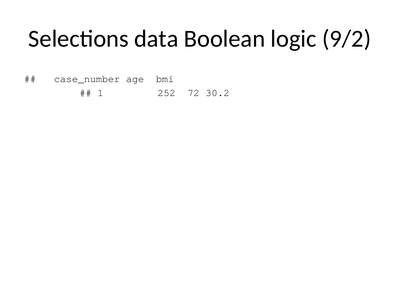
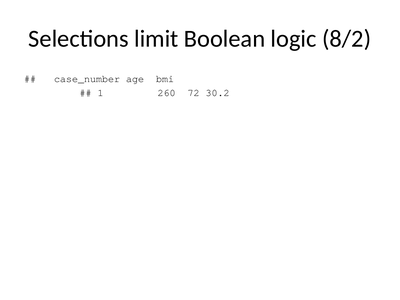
data: data -> limit (156, 39)
9/2: 9/2 -> 8/2 (347, 39)
252: 252 -> 260 (167, 93)
